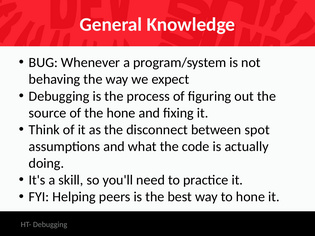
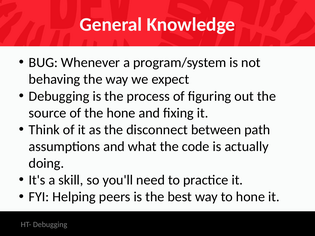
spot: spot -> path (257, 130)
